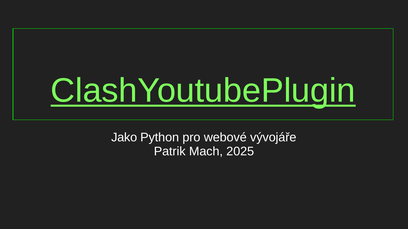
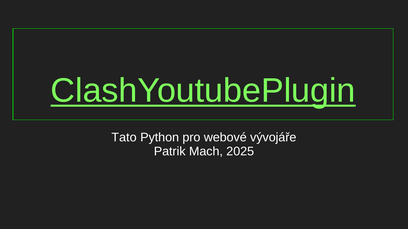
Jako: Jako -> Tato (124, 138)
